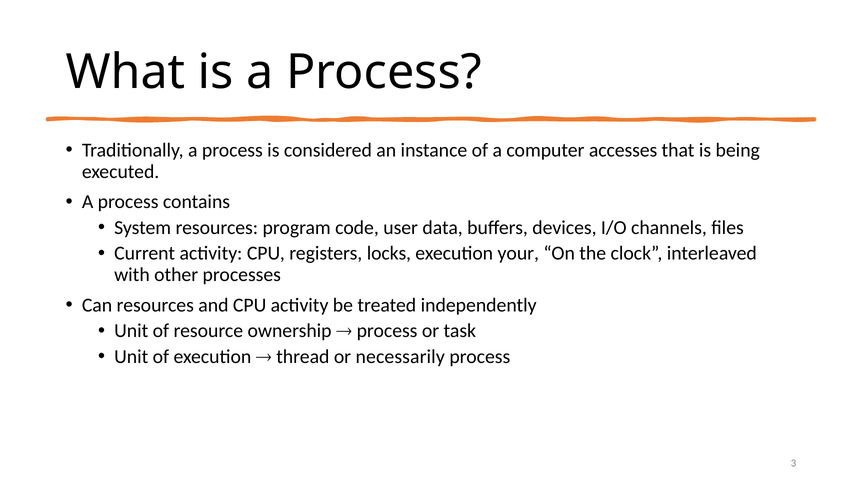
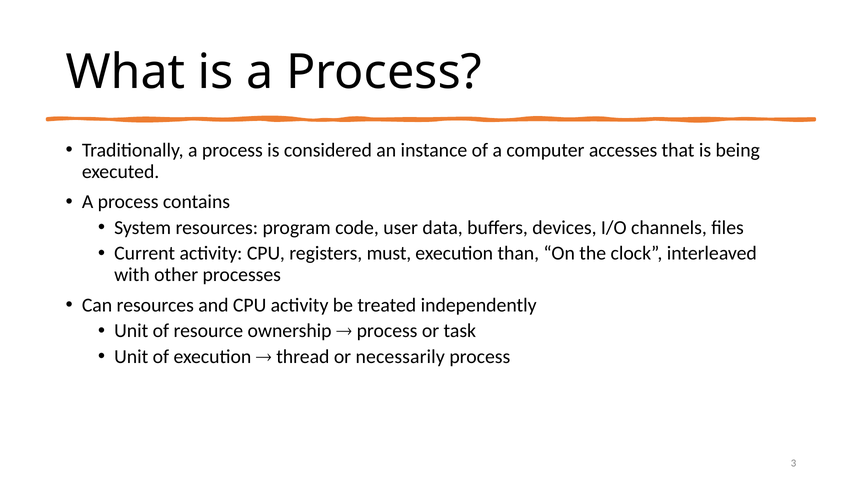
locks: locks -> must (389, 253)
your: your -> than (518, 253)
